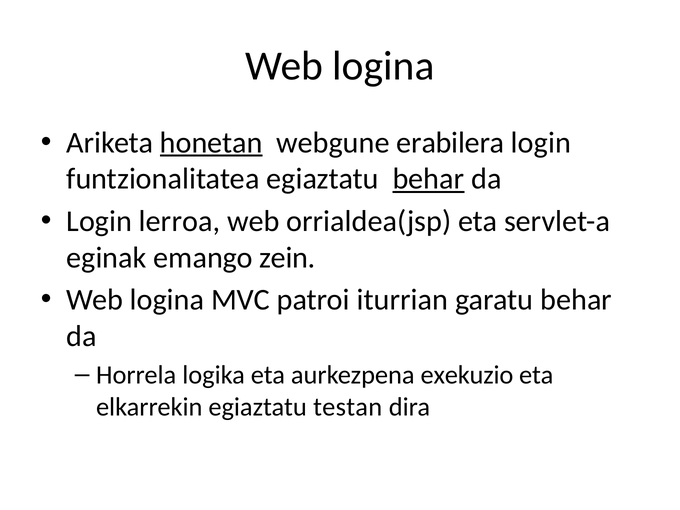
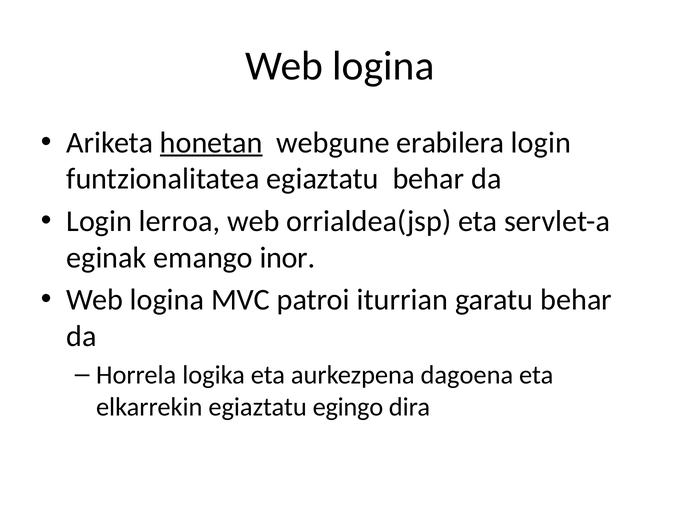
behar underline: present -> none (428, 179)
zein: zein -> inor (287, 258)
exekuzio: exekuzio -> dagoena (467, 375)
testan: testan -> egingo (348, 407)
